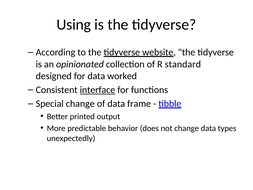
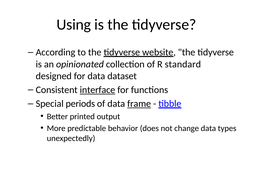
worked: worked -> dataset (122, 76)
Special change: change -> periods (80, 104)
frame underline: none -> present (139, 104)
